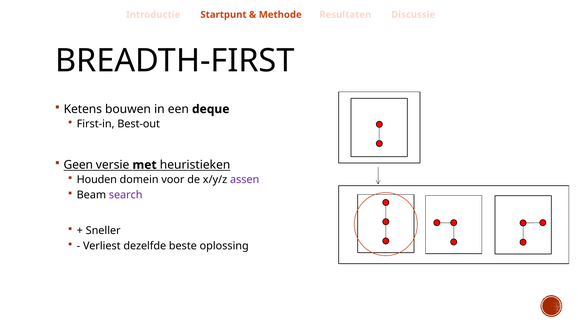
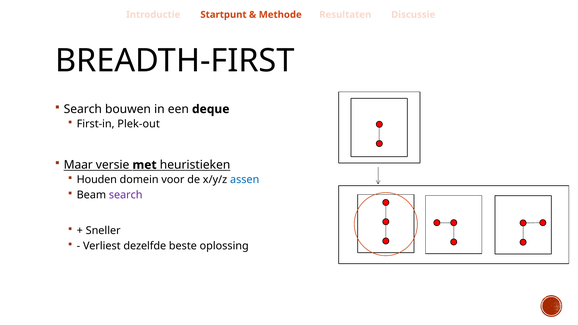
Ketens: Ketens -> Search (83, 109)
Best-out: Best-out -> Plek-out (139, 124)
Geen: Geen -> Maar (78, 165)
assen colour: purple -> blue (245, 180)
